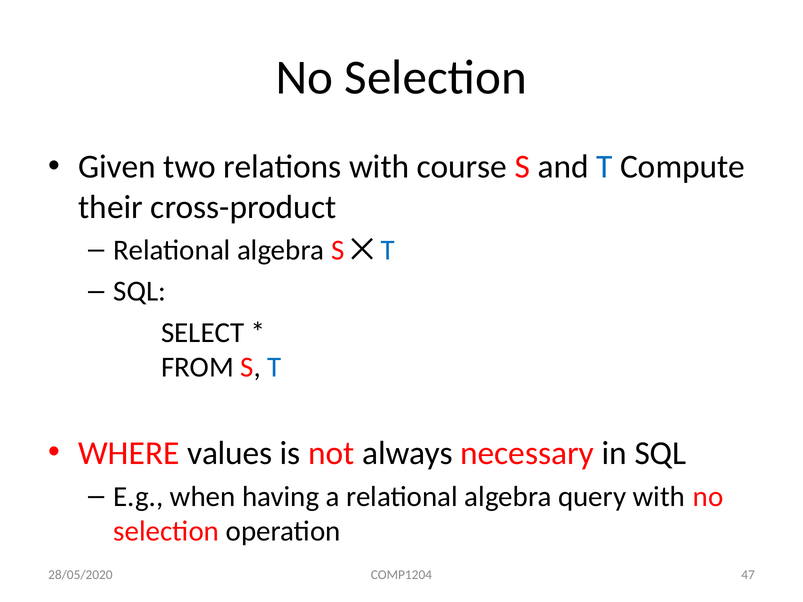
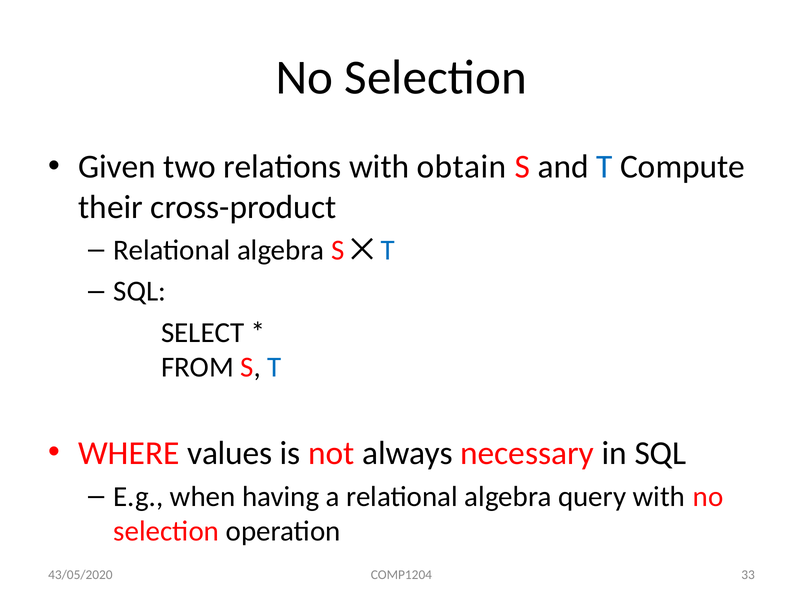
course: course -> obtain (462, 167)
47: 47 -> 33 (748, 575)
28/05/2020: 28/05/2020 -> 43/05/2020 (80, 575)
